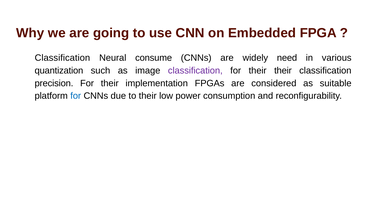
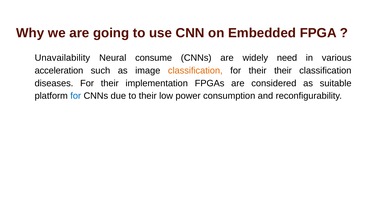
Classification: Classification -> Unavailability (62, 58)
quantization: quantization -> acceleration (59, 71)
classification colour: purple -> orange (195, 71)
precision: precision -> diseases (54, 83)
